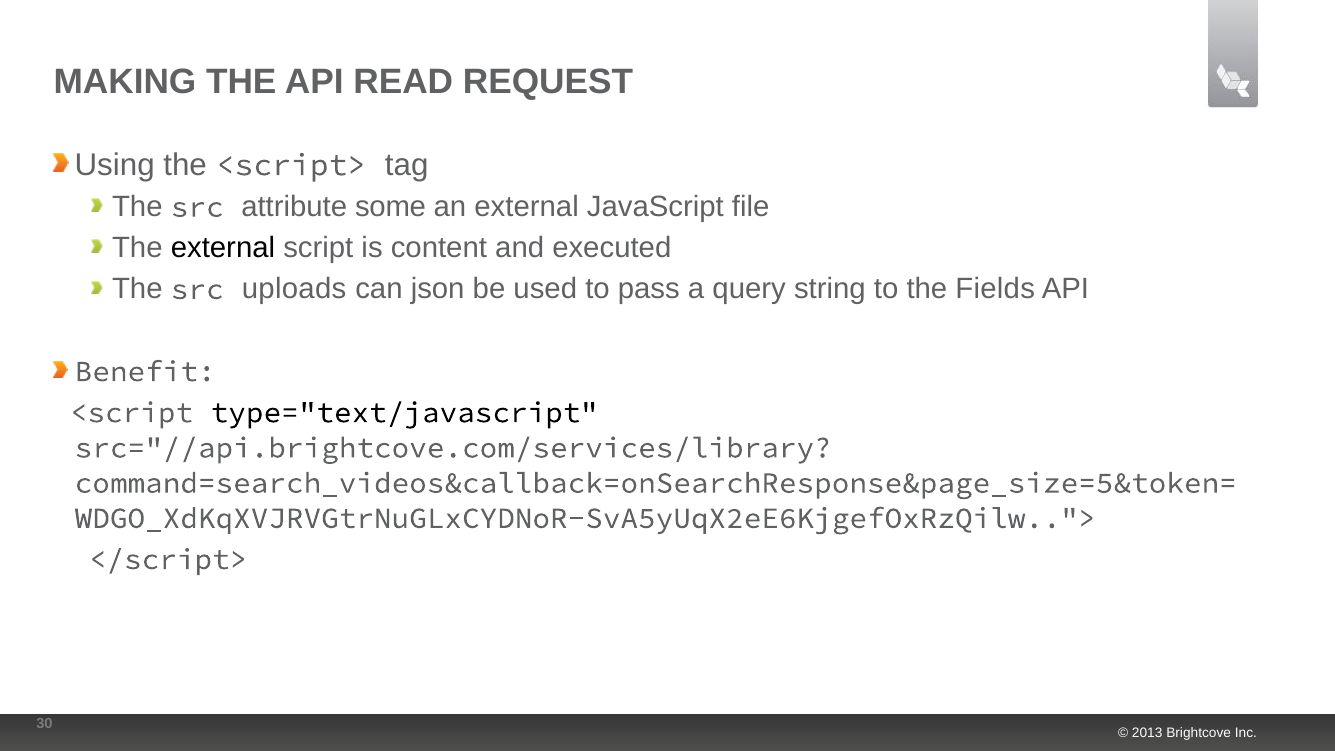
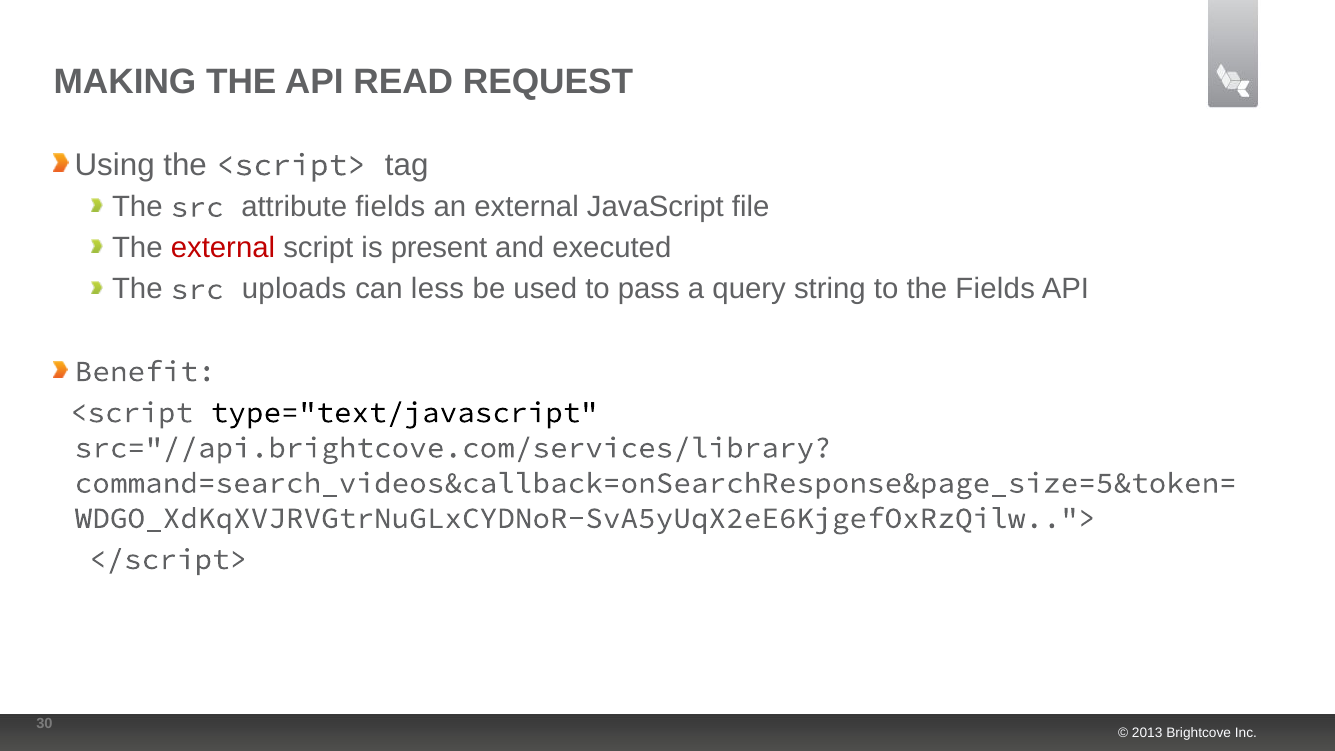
attribute some: some -> fields (390, 207)
external colour: black -> red (223, 248)
content: content -> present (439, 248)
json: json -> less (438, 289)
